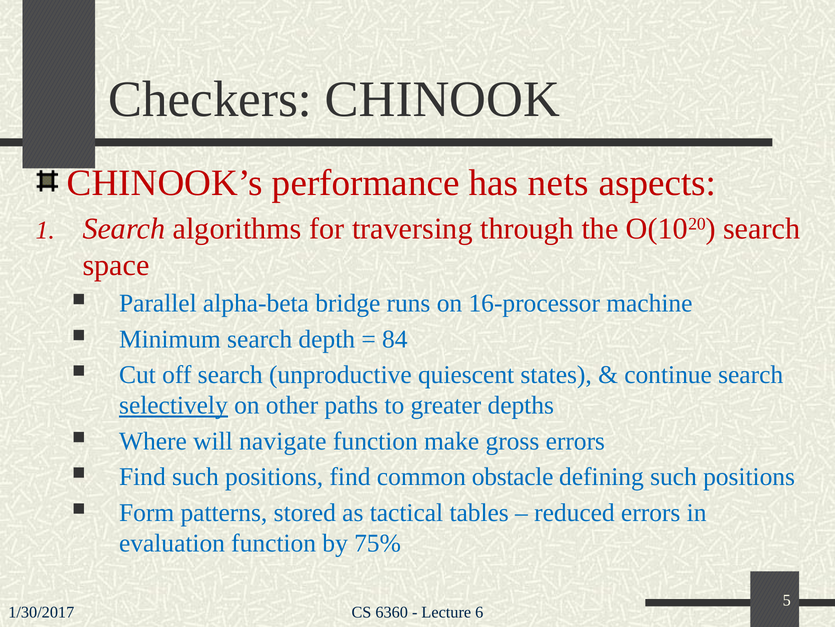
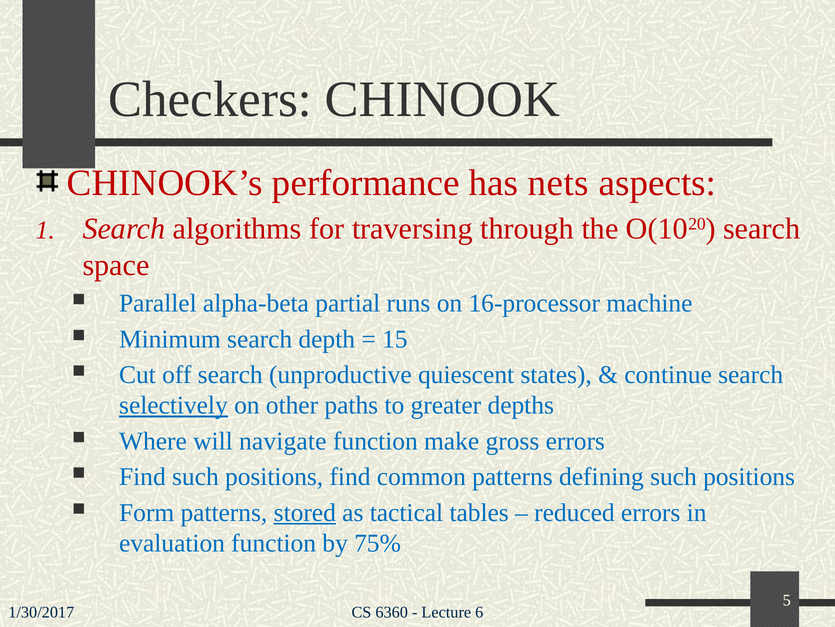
bridge: bridge -> partial (348, 303)
84: 84 -> 15 (395, 339)
common obstacle: obstacle -> patterns (512, 476)
stored underline: none -> present (305, 512)
